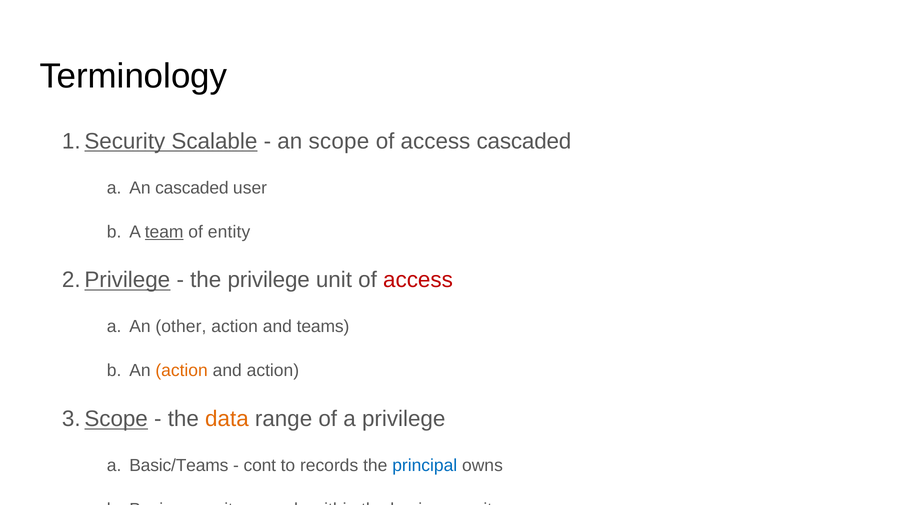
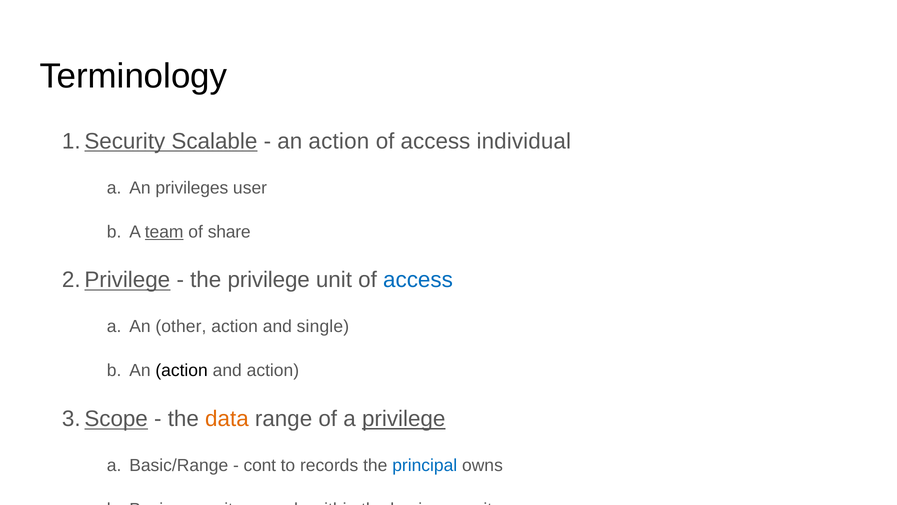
scope: scope -> action (339, 141)
access cascaded: cascaded -> individual (524, 141)
An cascaded: cascaded -> privileges (192, 188)
entity: entity -> share (229, 232)
access colour: red -> blue (418, 280)
teams: teams -> single (323, 326)
action colour: orange -> black (182, 370)
privilege underline: none -> present (404, 419)
Basic/Teams: Basic/Teams -> Basic/Range (179, 465)
